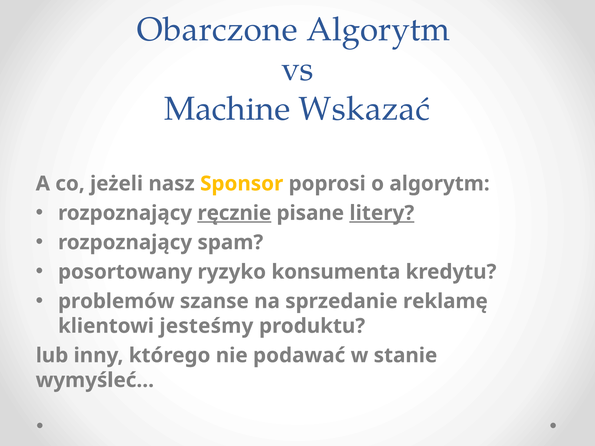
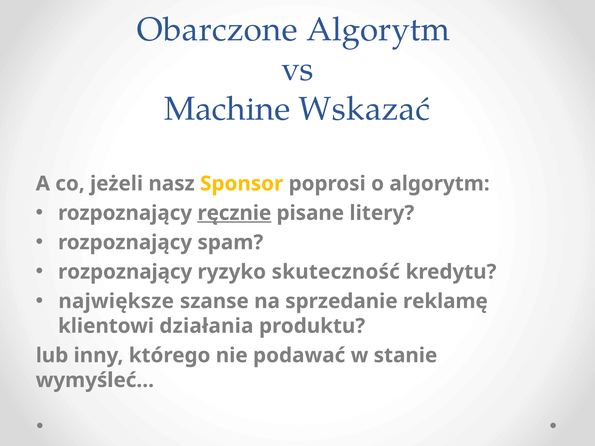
litery underline: present -> none (382, 213)
posortowany: posortowany -> rozpoznający (125, 272)
konsumenta: konsumenta -> skuteczność (336, 272)
problemów: problemów -> największe (116, 301)
jesteśmy: jesteśmy -> działania (206, 326)
